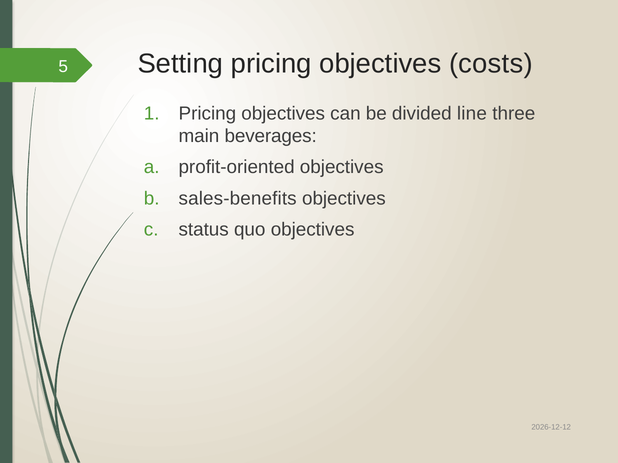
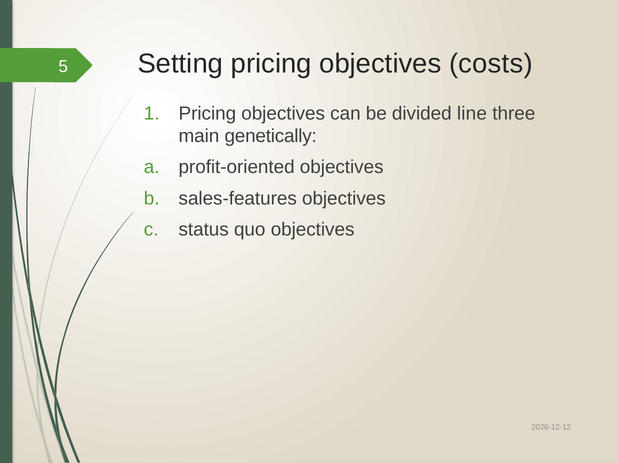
beverages: beverages -> genetically (271, 136)
sales-benefits: sales-benefits -> sales-features (238, 199)
